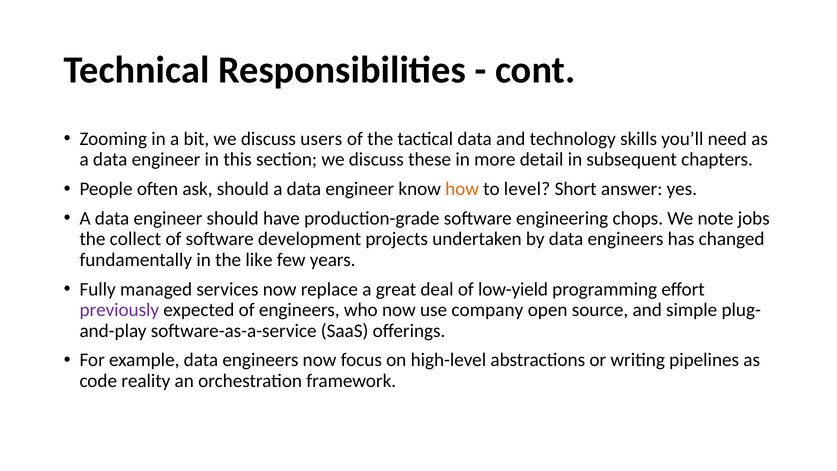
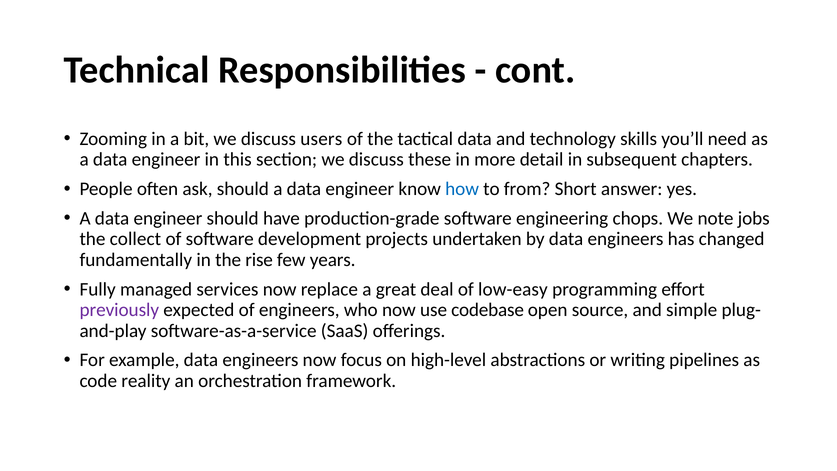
how colour: orange -> blue (462, 189)
level: level -> from (527, 189)
like: like -> rise (259, 260)
low-yield: low-yield -> low-easy (513, 289)
company: company -> codebase (488, 310)
